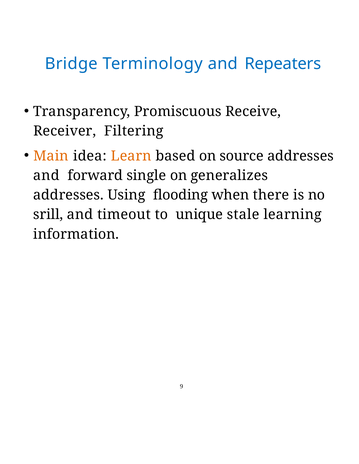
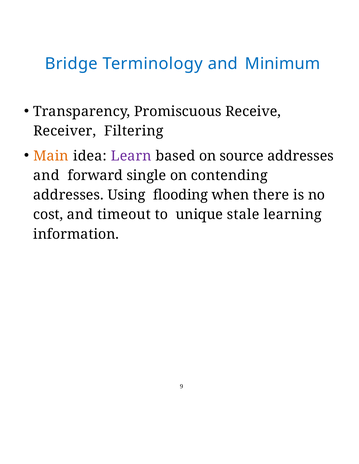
Repeaters: Repeaters -> Minimum (283, 64)
Learn colour: orange -> purple (131, 156)
generalizes: generalizes -> contending (229, 176)
srill: srill -> cost (48, 215)
